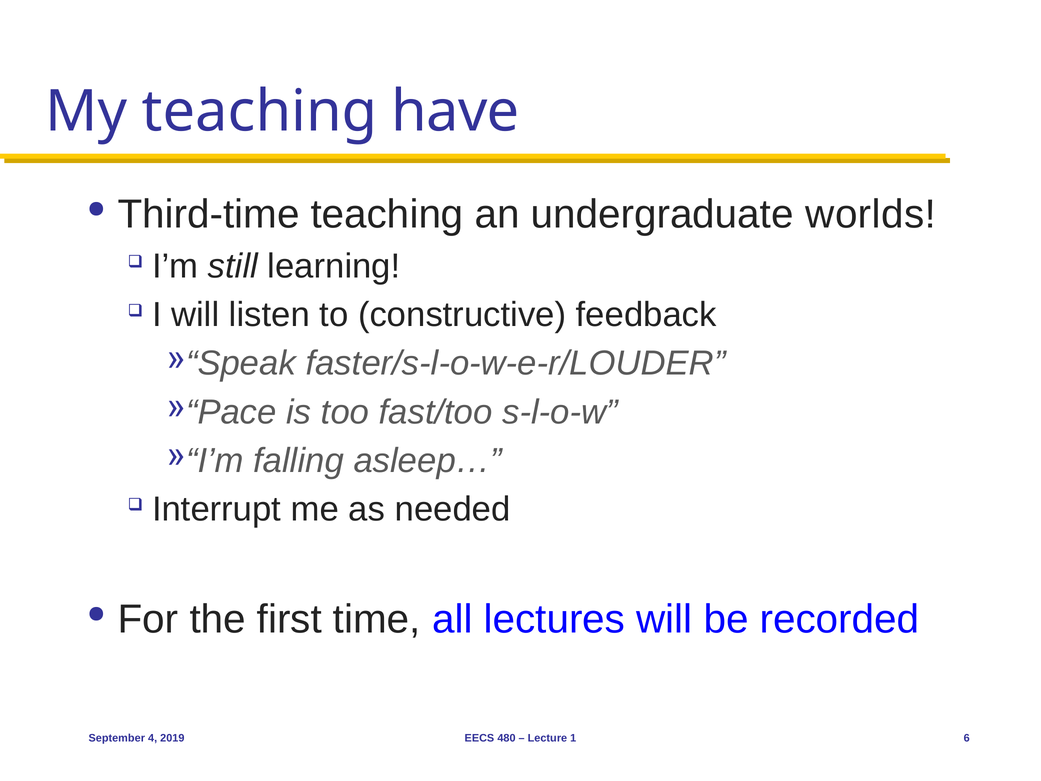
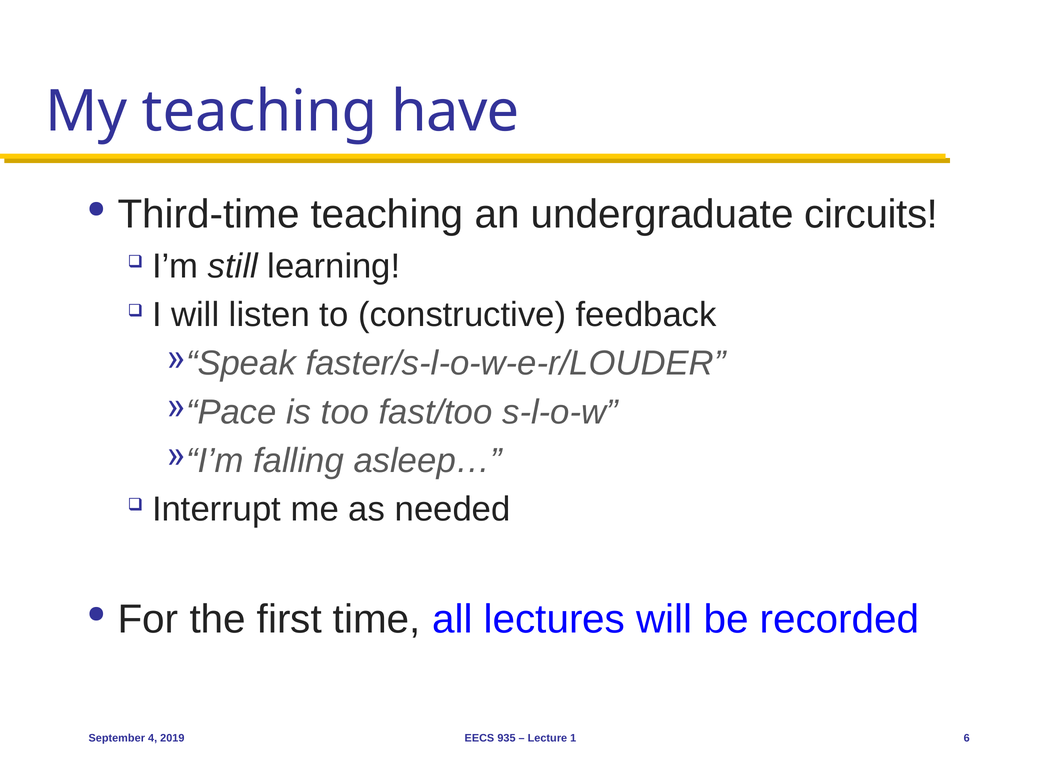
worlds: worlds -> circuits (871, 215)
480: 480 -> 935 (506, 738)
